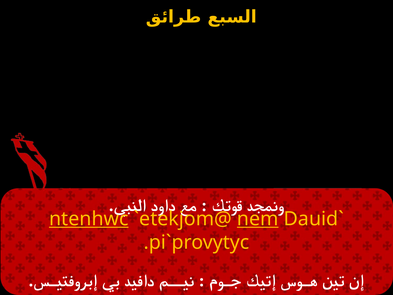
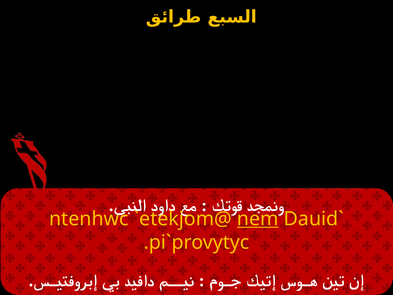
ntenhwc underline: present -> none (89, 219)
